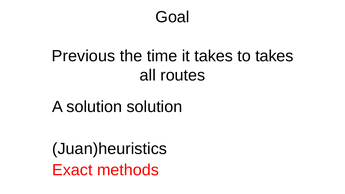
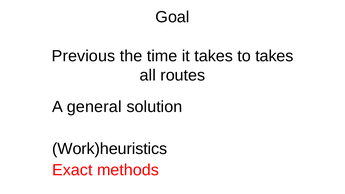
A solution: solution -> general (94, 107)
Juan)heuristics: Juan)heuristics -> Work)heuristics (110, 149)
